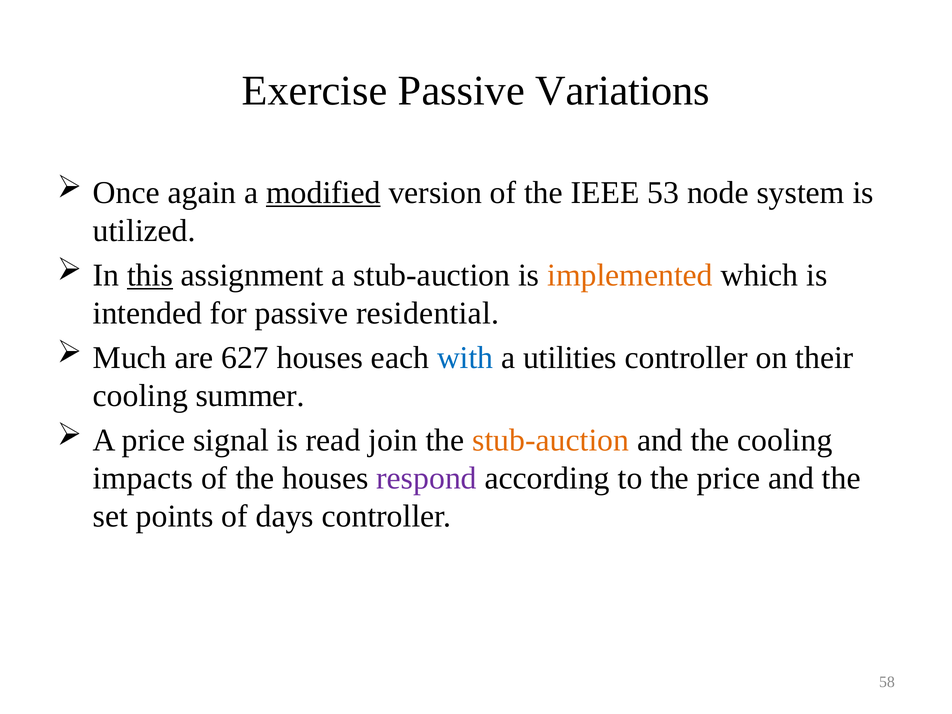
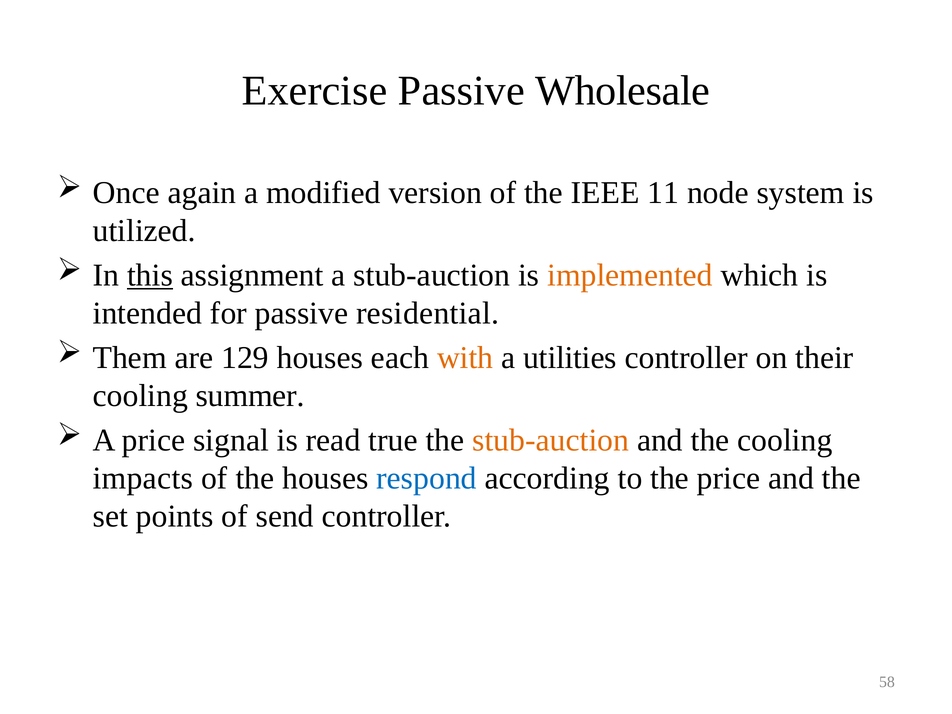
Variations: Variations -> Wholesale (623, 91)
modified underline: present -> none (323, 193)
53: 53 -> 11 (663, 193)
Much: Much -> Them (130, 358)
627: 627 -> 129 (245, 358)
with colour: blue -> orange (465, 358)
join: join -> true (393, 440)
respond colour: purple -> blue (427, 478)
days: days -> send (285, 516)
